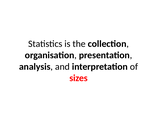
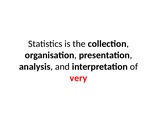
sizes: sizes -> very (78, 79)
